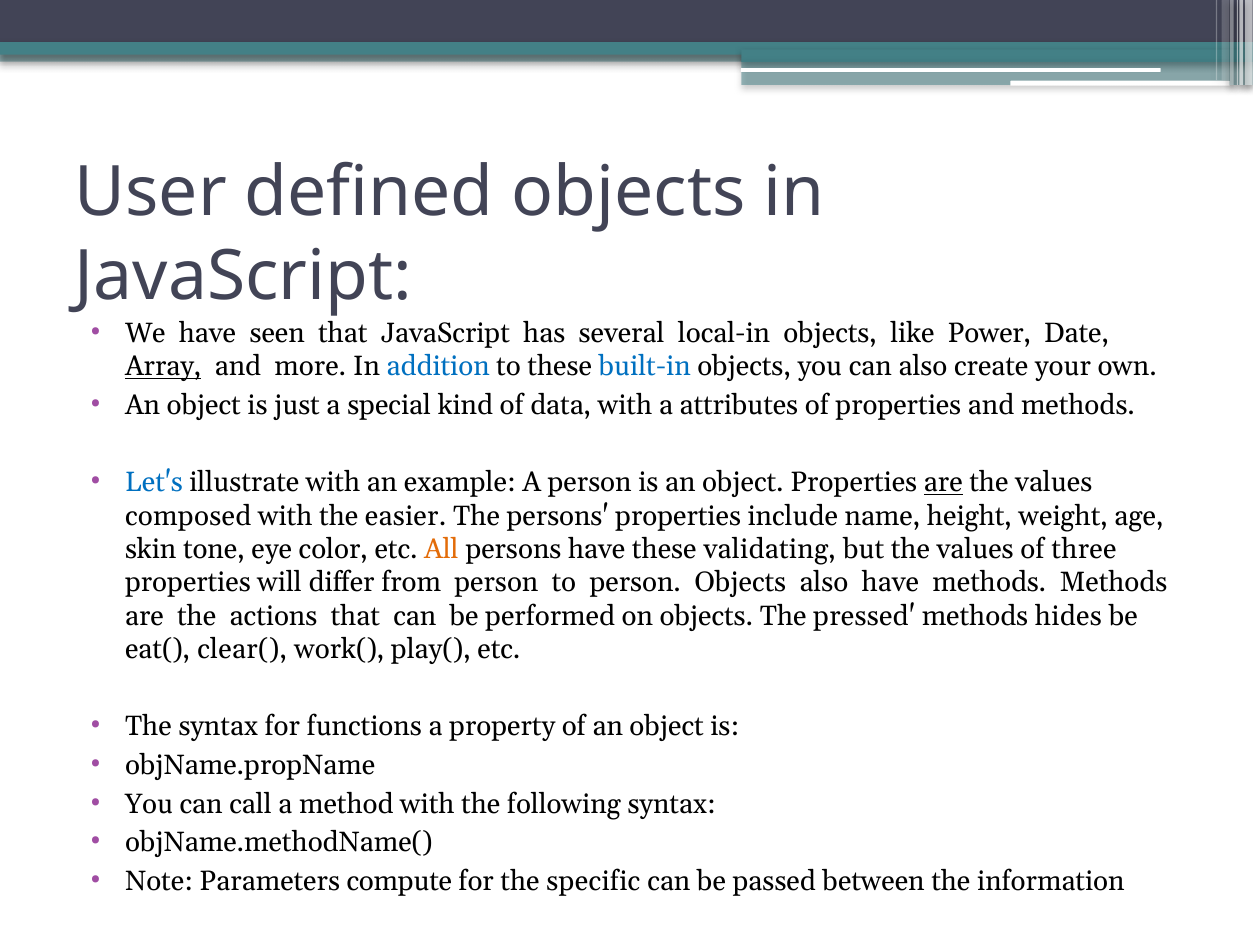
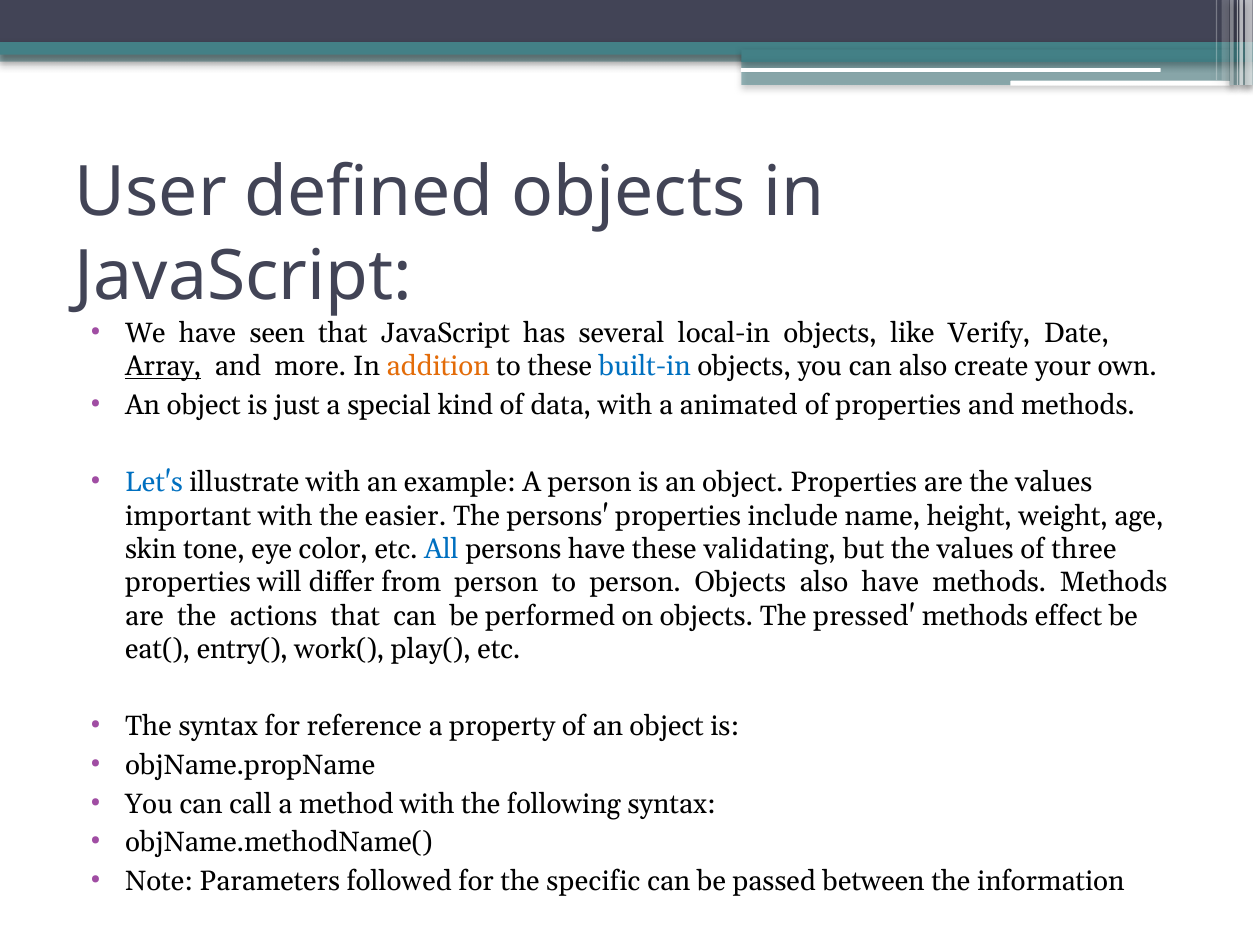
Power: Power -> Verify (989, 333)
addition colour: blue -> orange (438, 366)
attributes: attributes -> animated (739, 405)
are underline: present -> none (943, 482)
composed: composed -> important (188, 516)
All colour: orange -> blue (441, 549)
hides: hides -> effect (1068, 616)
clear(: clear( -> entry( (242, 649)
functions: functions -> reference (364, 727)
compute: compute -> followed (399, 881)
